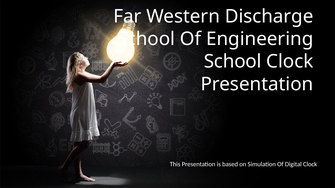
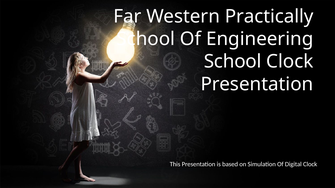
Discharge: Discharge -> Practically (269, 16)
